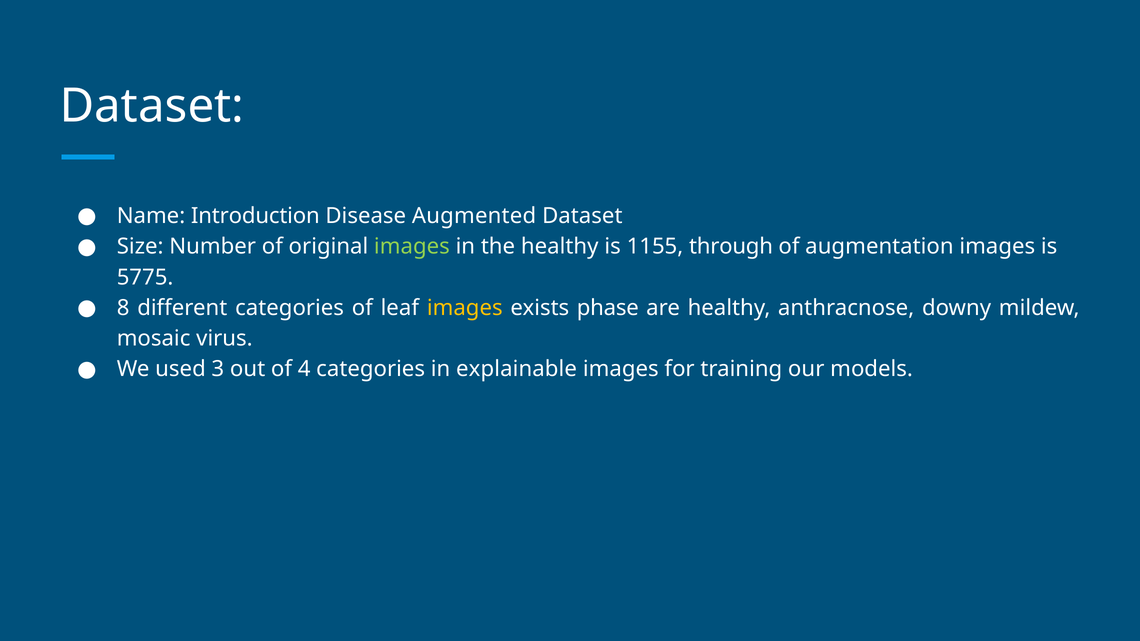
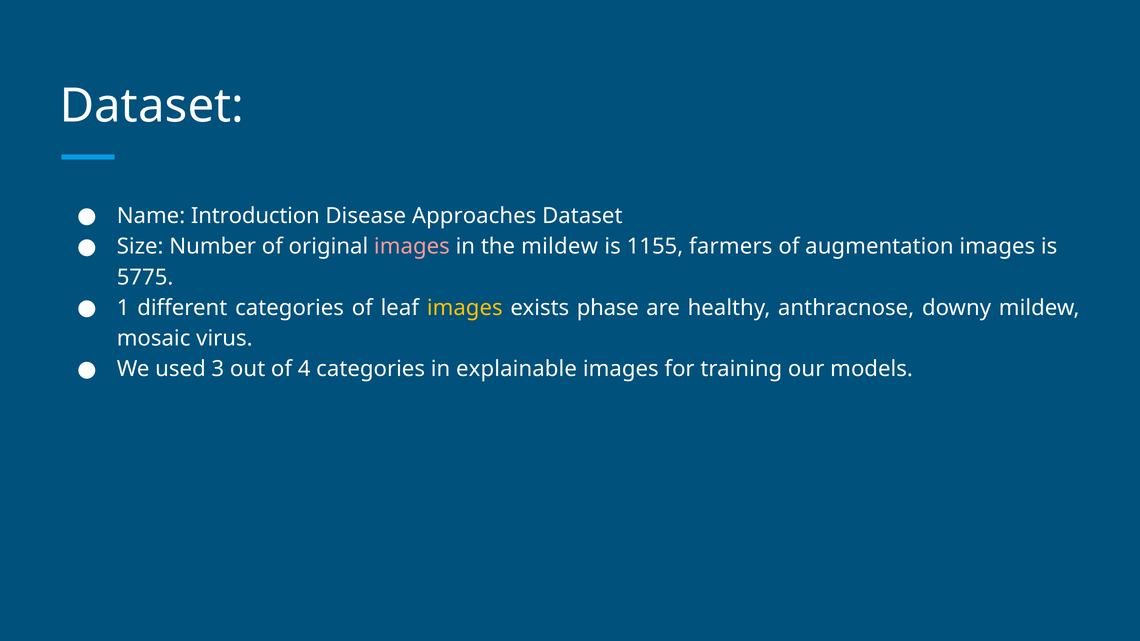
Augmented: Augmented -> Approaches (474, 216)
images colour: light green -> pink (412, 247)
the healthy: healthy -> mildew (560, 247)
through: through -> farmers (731, 247)
8: 8 -> 1 (123, 308)
